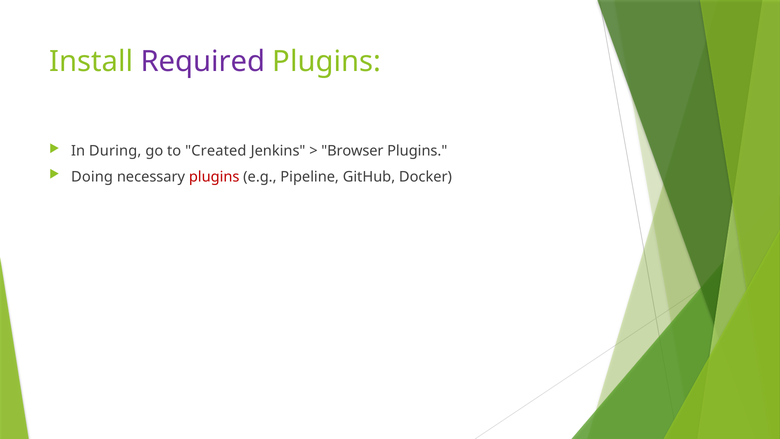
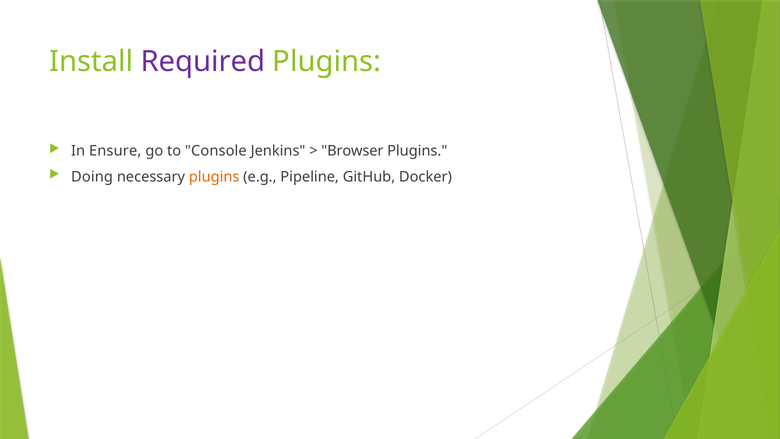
During: During -> Ensure (115, 151)
Created: Created -> Console (216, 151)
plugins colour: red -> orange (214, 177)
